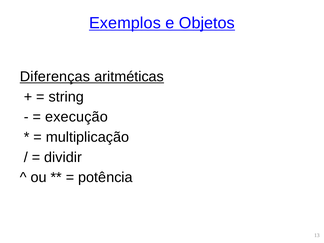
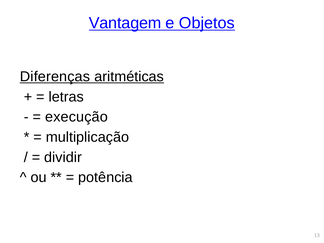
Exemplos: Exemplos -> Vantagem (125, 23)
string: string -> letras (66, 97)
